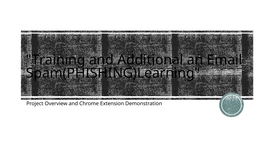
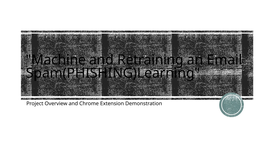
Training: Training -> Machine (56, 60)
Additional: Additional -> Retraining (150, 60)
